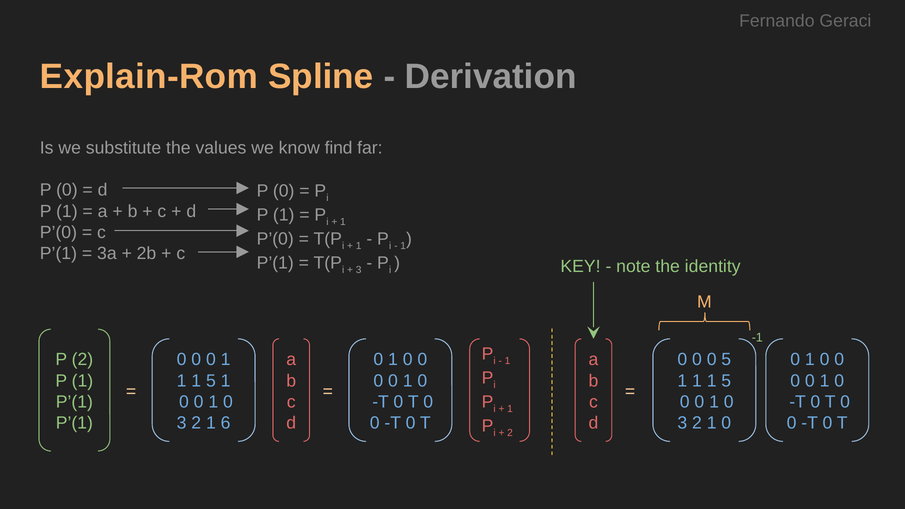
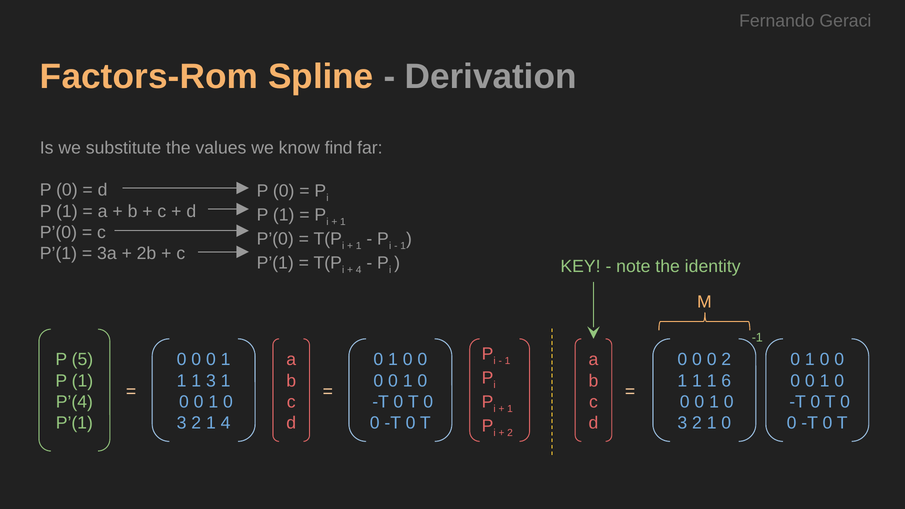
Explain-Rom: Explain-Rom -> Factors-Rom (149, 77)
3: 3 -> 4 (359, 270)
P 2: 2 -> 5 (82, 360)
0 5: 5 -> 2 (726, 360)
5: 5 -> 3 (211, 381)
5: 5 -> 6 (726, 381)
P’(1: P’(1 -> P’(4 (74, 402)
1 6: 6 -> 4 (226, 423)
